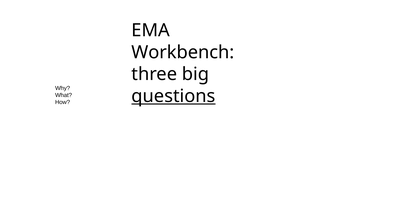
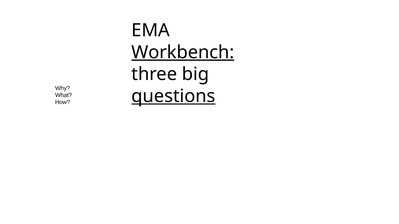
Workbench underline: none -> present (183, 52)
